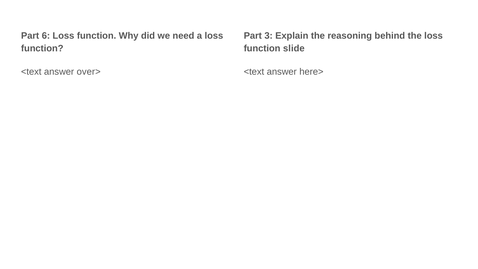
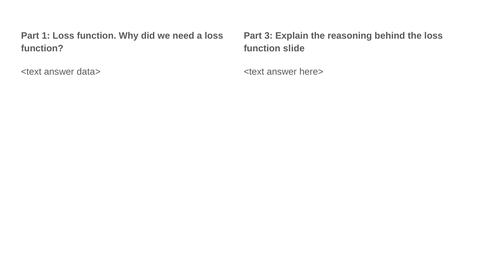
6: 6 -> 1 (46, 36)
over>: over> -> data> (89, 72)
